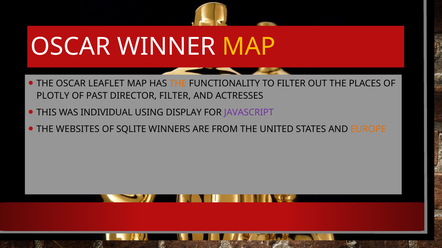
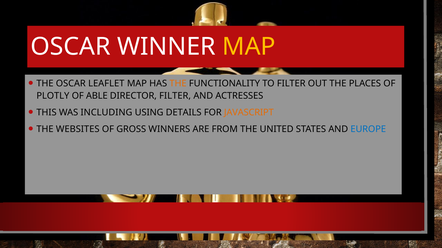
PAST: PAST -> ABLE (97, 96)
INDIVIDUAL: INDIVIDUAL -> INCLUDING (106, 113)
DISPLAY: DISPLAY -> DETAILS (184, 113)
JAVASCRIPT colour: purple -> orange (249, 113)
SQLITE: SQLITE -> GROSS (131, 129)
EUROPE colour: orange -> blue (368, 129)
